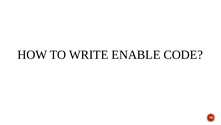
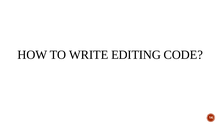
ENABLE: ENABLE -> EDITING (136, 54)
